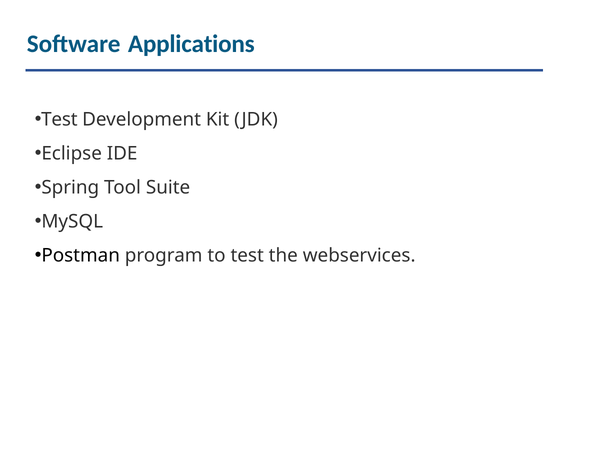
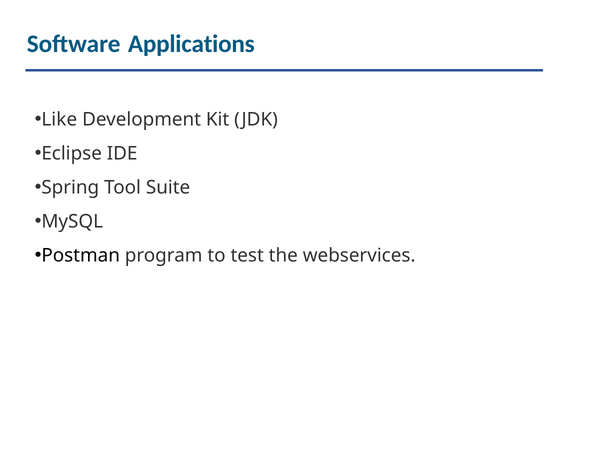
Test: Test -> Like (59, 119)
